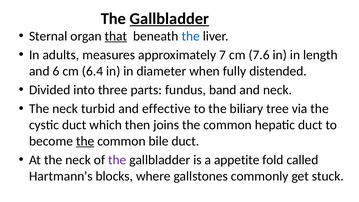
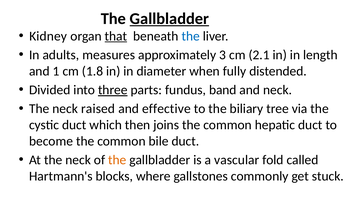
Sternal: Sternal -> Kidney (48, 36)
7: 7 -> 3 (223, 55)
7.6: 7.6 -> 2.1 (259, 55)
6: 6 -> 1 (56, 71)
6.4: 6.4 -> 1.8 (93, 71)
three underline: none -> present (113, 90)
turbid: turbid -> raised (98, 109)
the underline: present -> none (85, 141)
the colour: purple -> orange (117, 160)
appetite: appetite -> vascular (237, 160)
